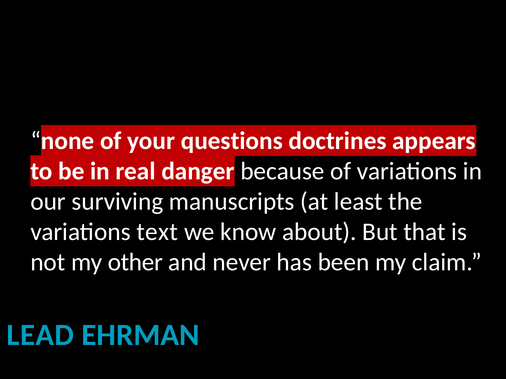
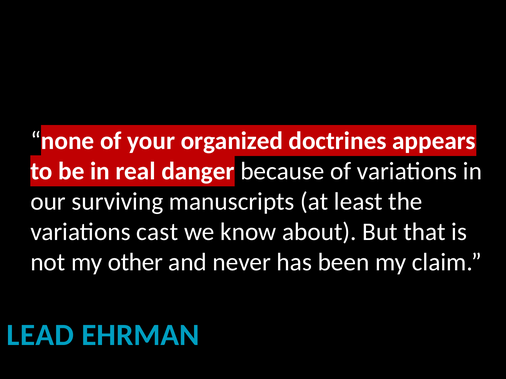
questions: questions -> organized (232, 141)
text: text -> cast (157, 232)
